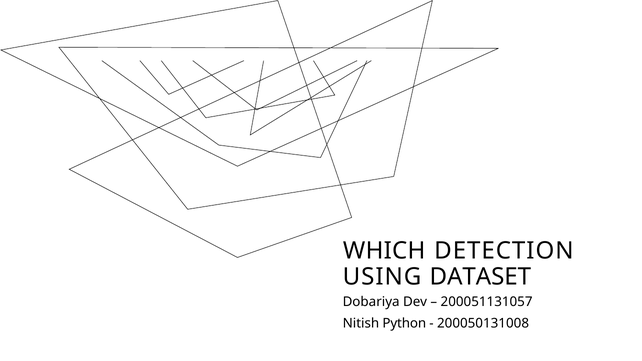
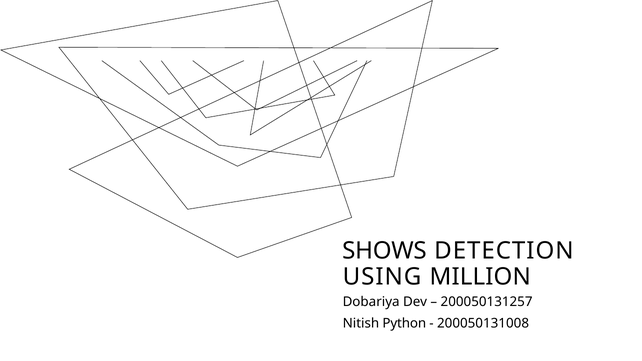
WHICH: WHICH -> SHOWS (384, 251)
DATASET: DATASET -> MILLION (480, 277)
200051131057: 200051131057 -> 200050131257 (487, 302)
